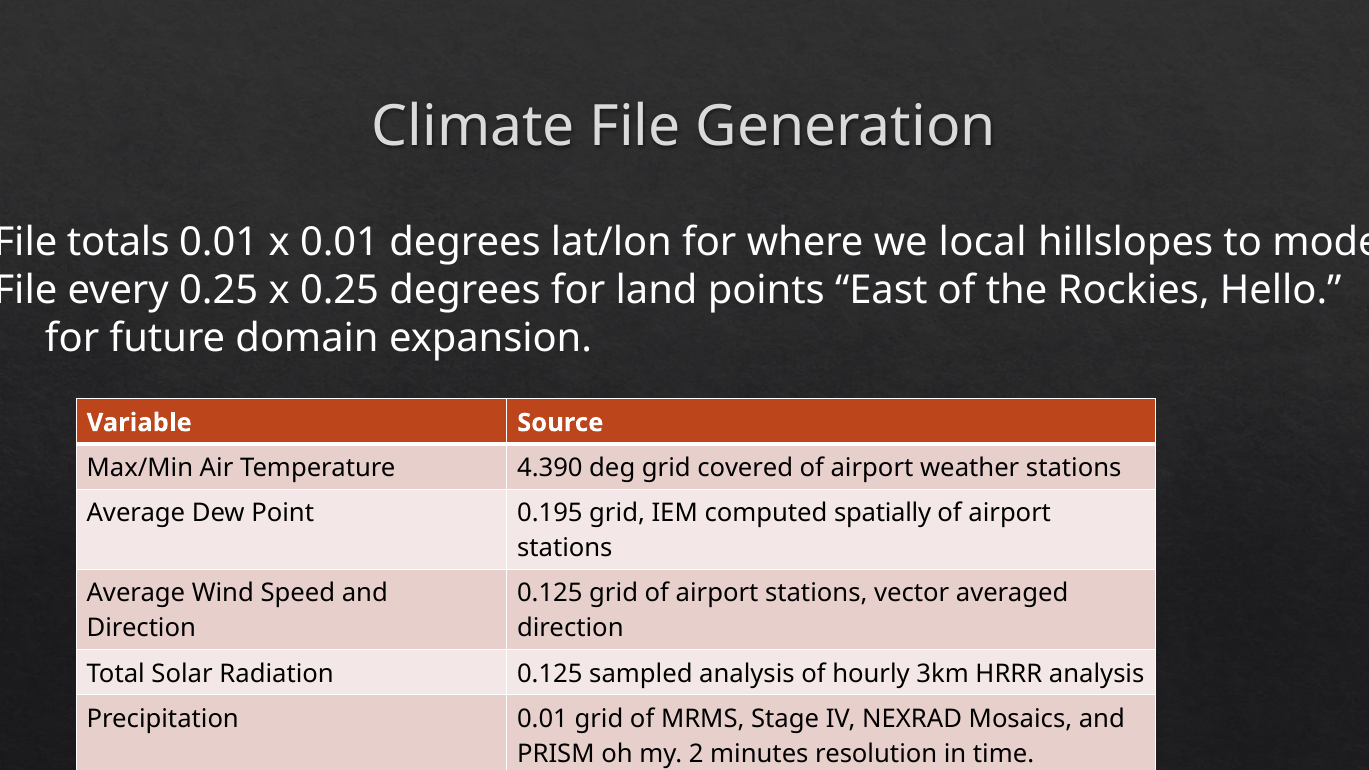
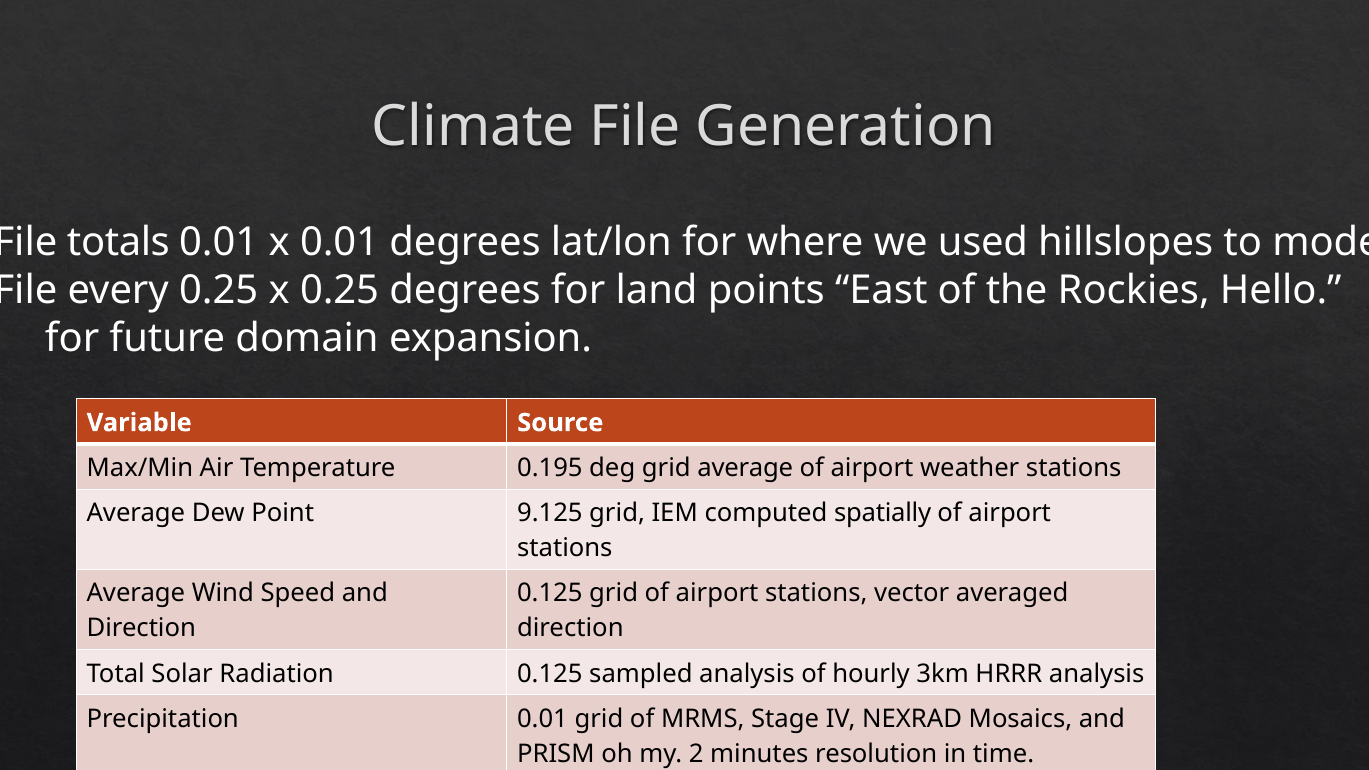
local: local -> used (983, 242)
4.390: 4.390 -> 0.195 (550, 468)
grid covered: covered -> average (745, 468)
0.195: 0.195 -> 9.125 (550, 513)
